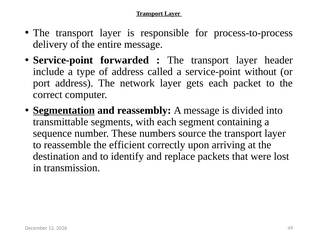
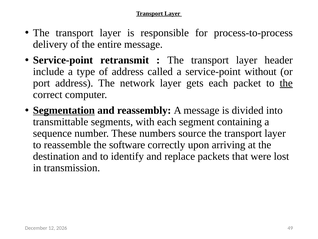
forwarded: forwarded -> retransmit (125, 60)
the underline: none -> present (286, 83)
efficient: efficient -> software (127, 145)
